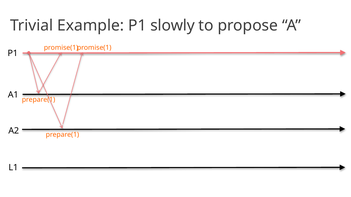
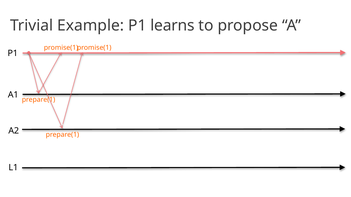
slowly: slowly -> learns (173, 25)
